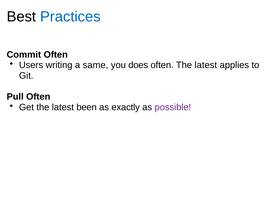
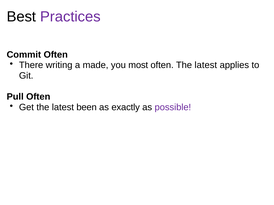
Practices colour: blue -> purple (70, 17)
Users: Users -> There (31, 65)
same: same -> made (96, 65)
does: does -> most (138, 65)
